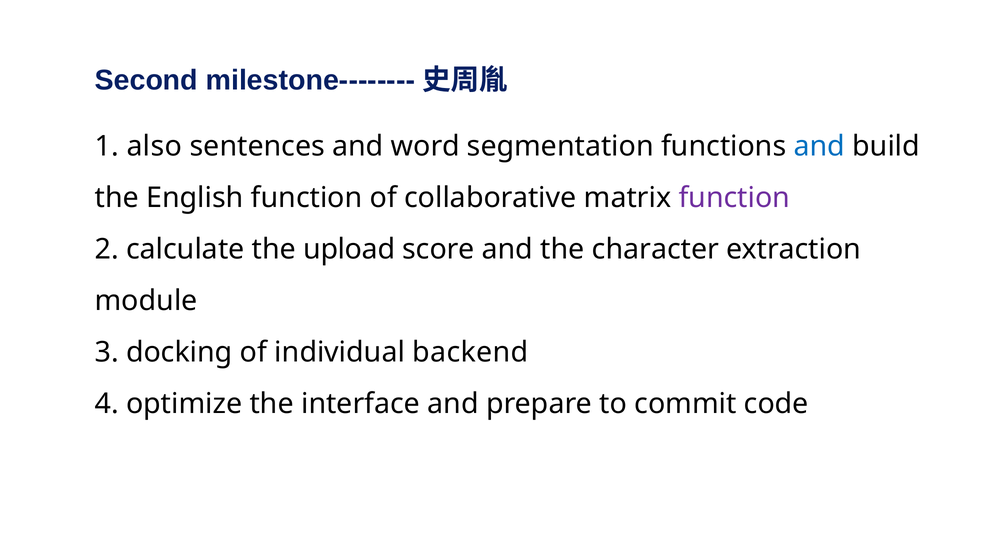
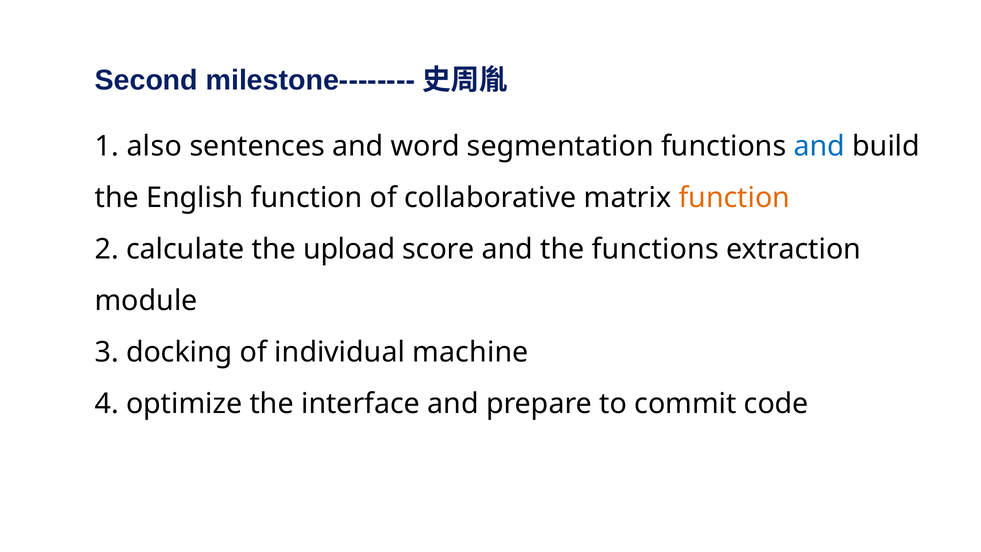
function colour: purple -> orange (734, 198)
the character: character -> functions (655, 249)
backend: backend -> machine (470, 352)
